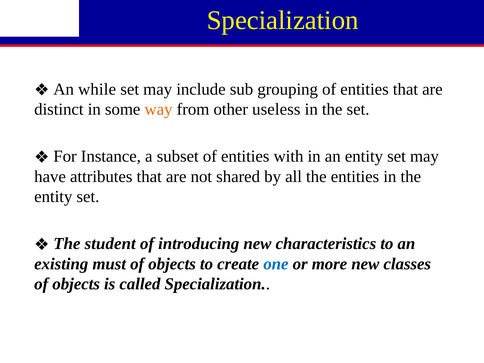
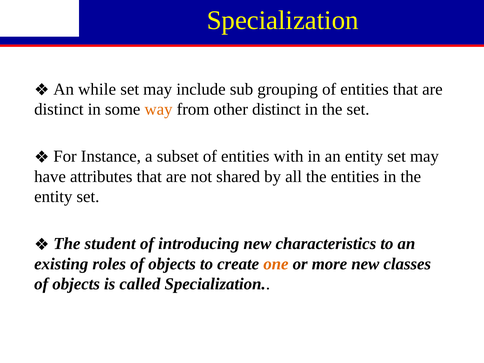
other useless: useless -> distinct (276, 109)
must: must -> roles (109, 264)
one colour: blue -> orange (276, 264)
